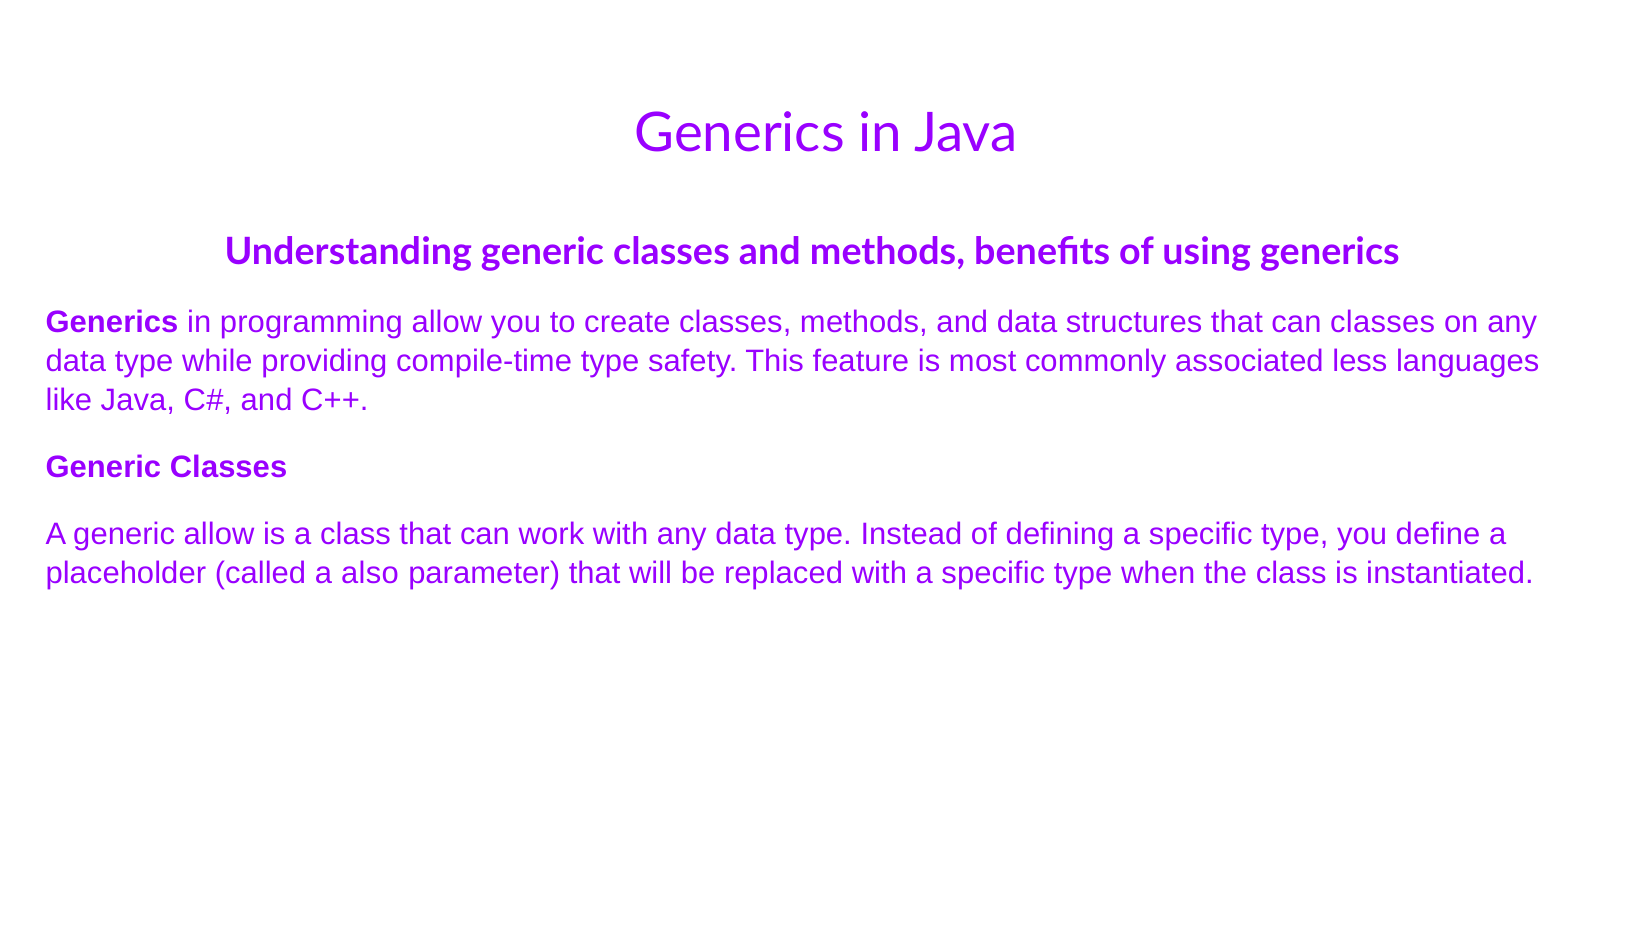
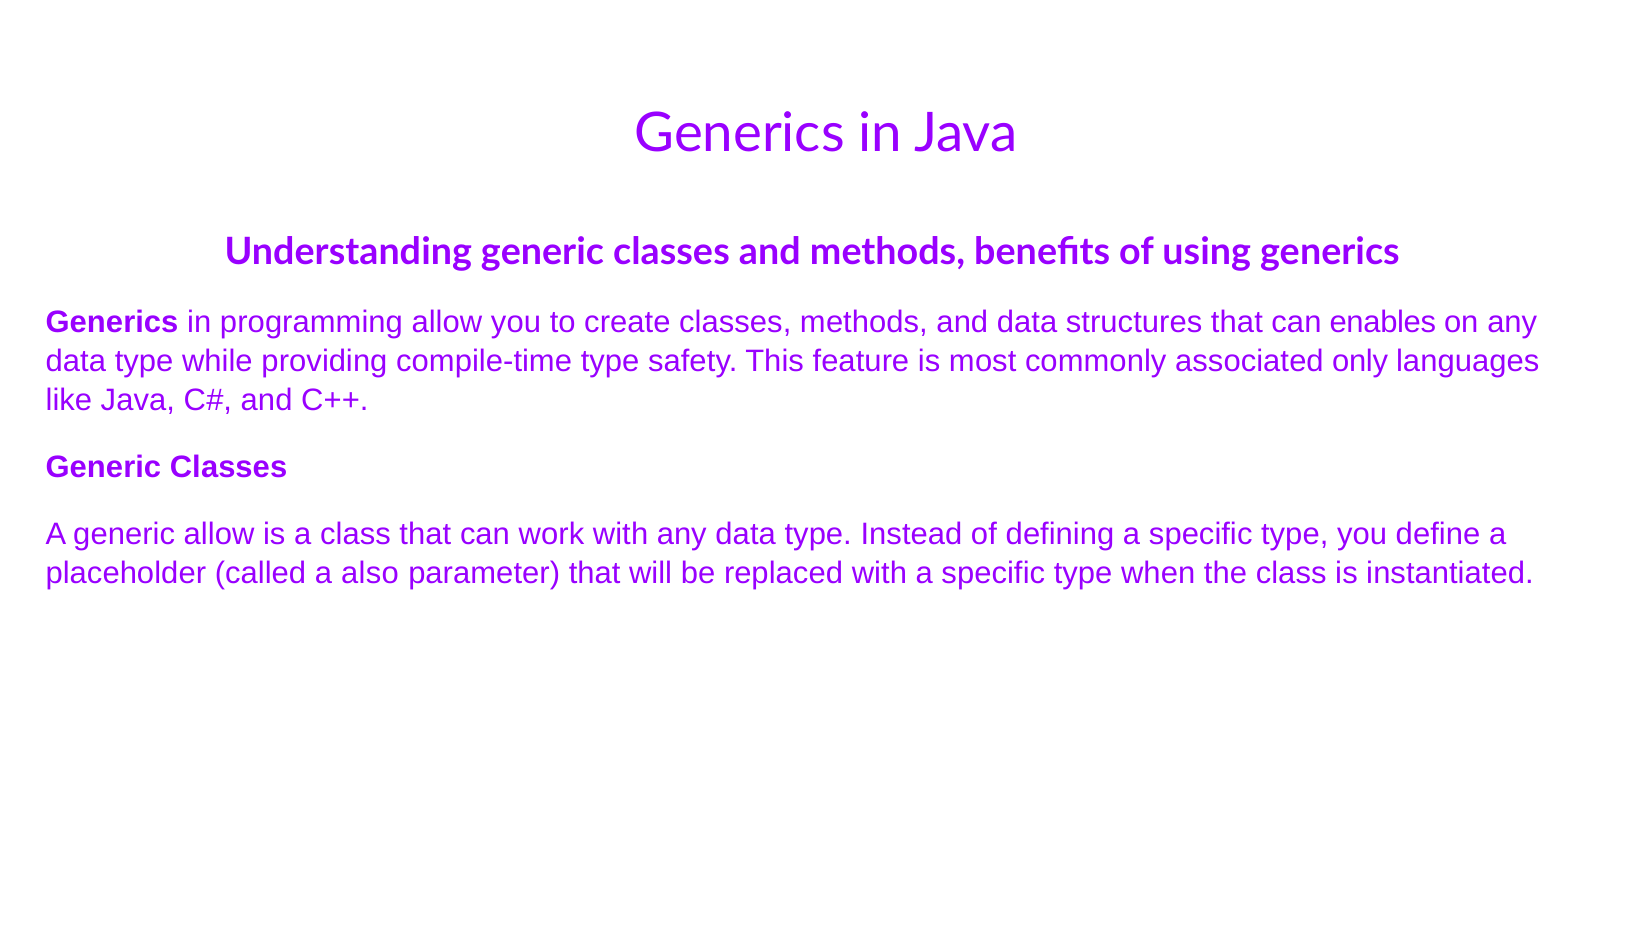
can classes: classes -> enables (1383, 322)
less: less -> only (1360, 362)
